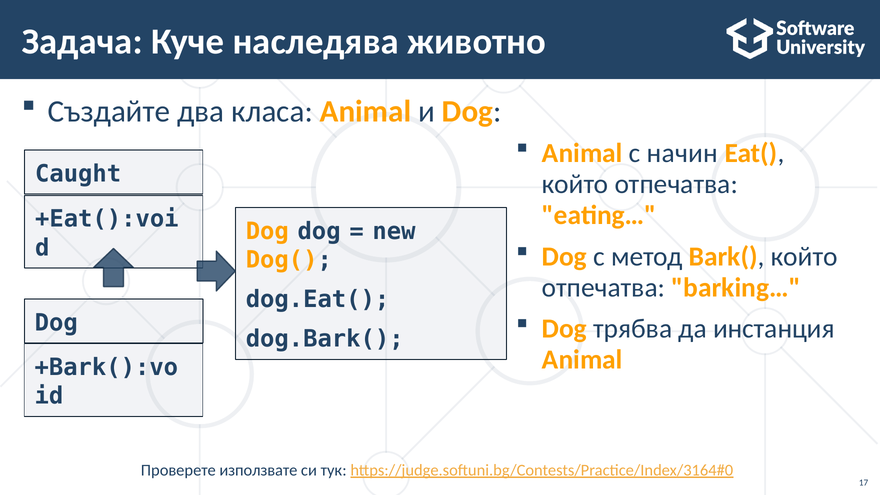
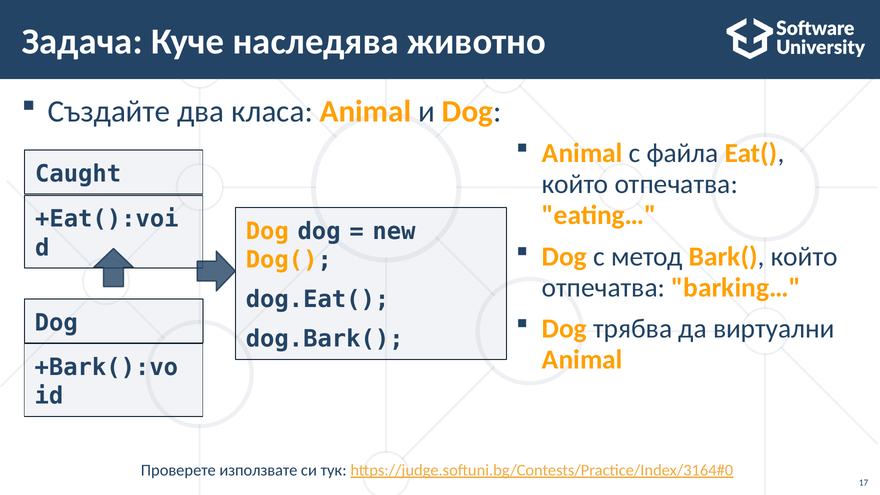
начин: начин -> файла (683, 153)
инстанция: инстанция -> виртуални (774, 329)
